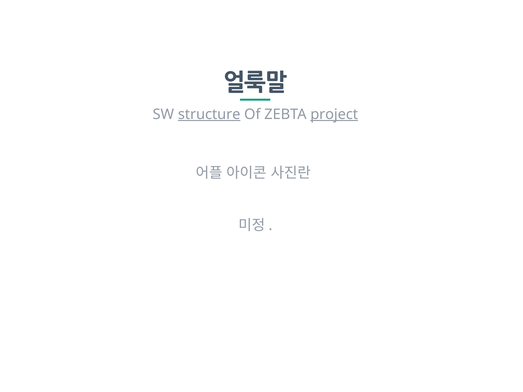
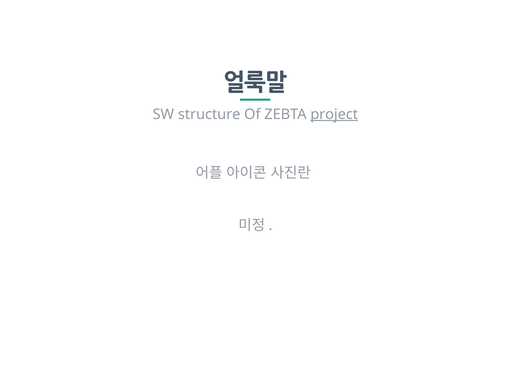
structure underline: present -> none (209, 114)
